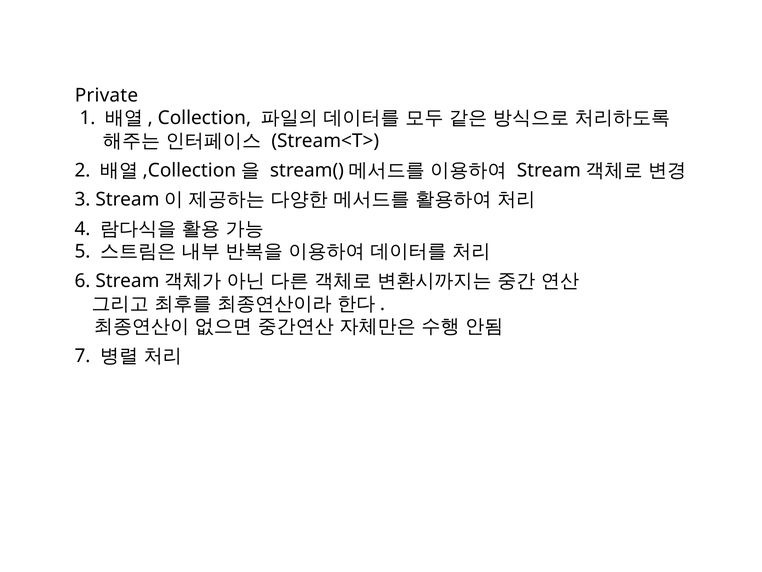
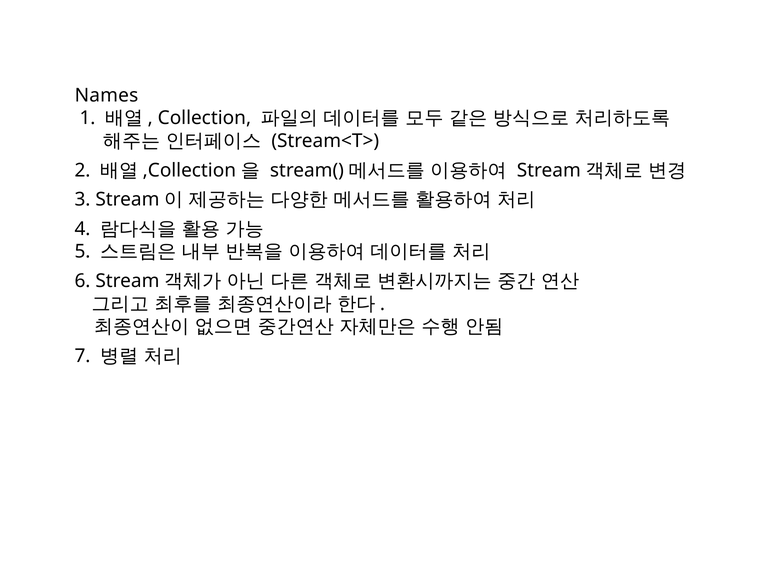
Private: Private -> Names (106, 95)
